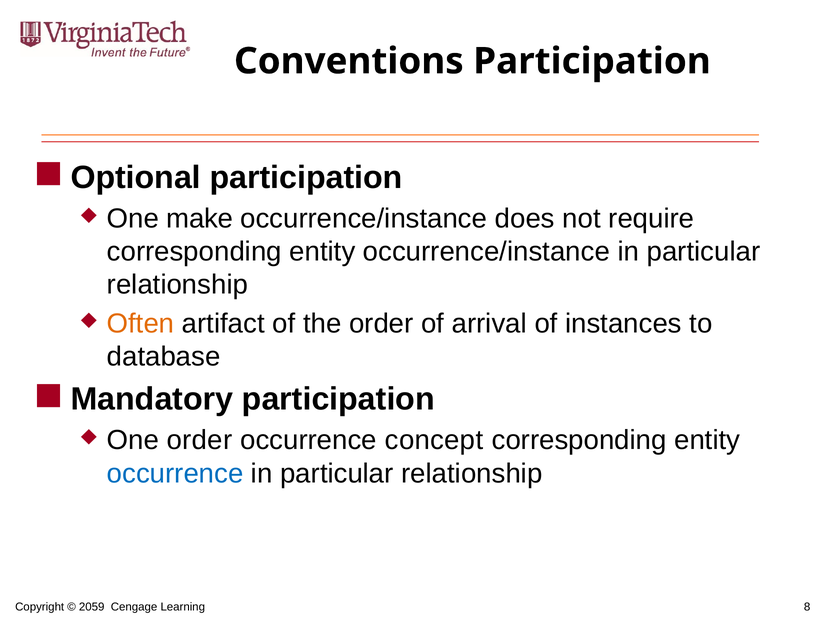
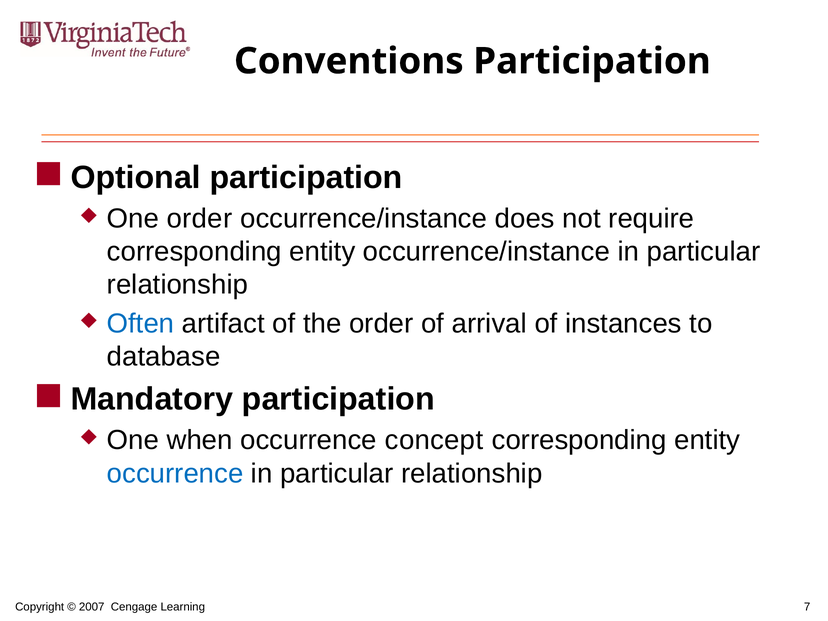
One make: make -> order (199, 219)
Often colour: orange -> blue (141, 323)
One order: order -> when (200, 440)
2059: 2059 -> 2007 (92, 607)
8: 8 -> 7 (807, 607)
